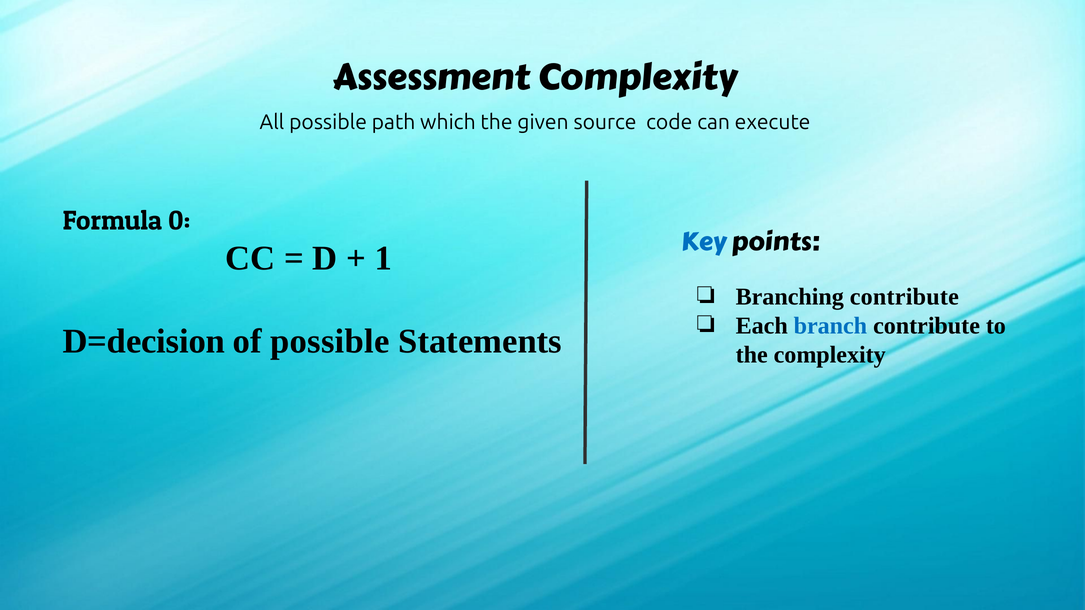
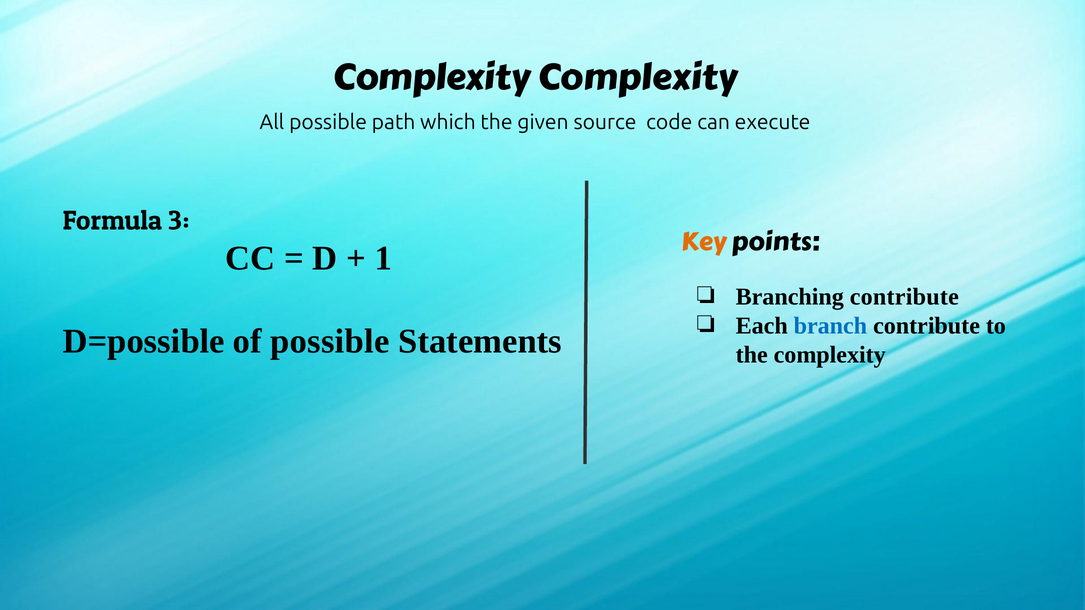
Assessment: Assessment -> Complexity (432, 78)
0: 0 -> 3 (179, 221)
Key colour: blue -> orange (704, 242)
D=decision: D=decision -> D=possible (144, 342)
